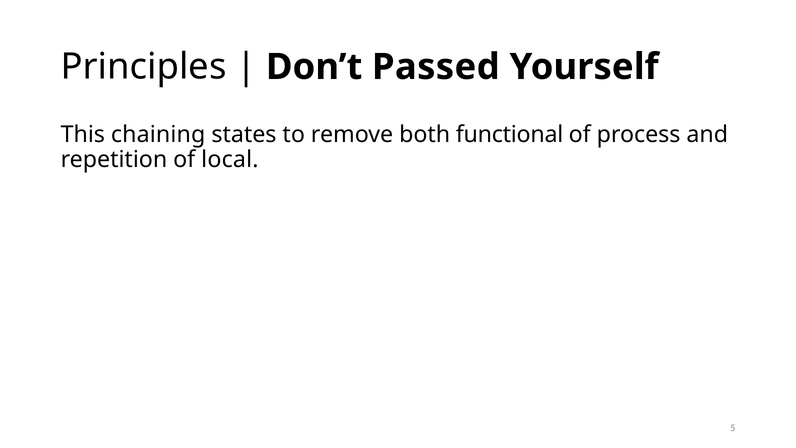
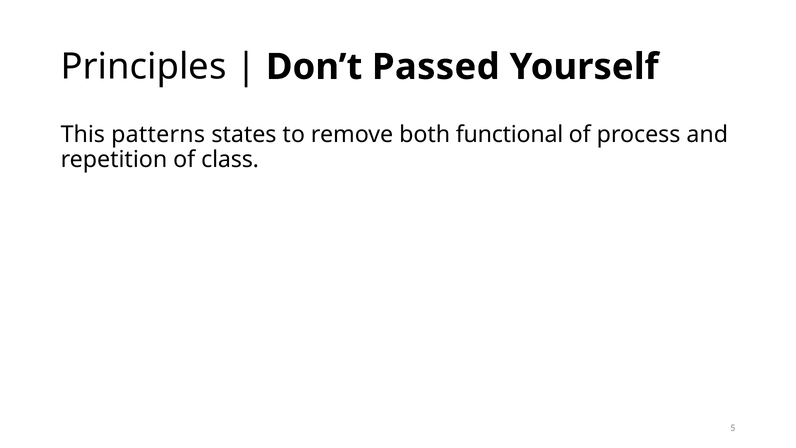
chaining: chaining -> patterns (158, 135)
local: local -> class (230, 160)
